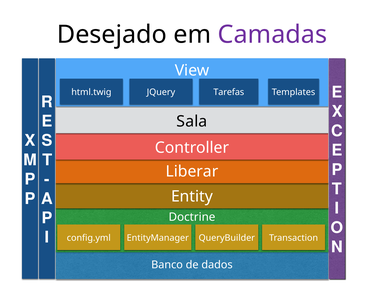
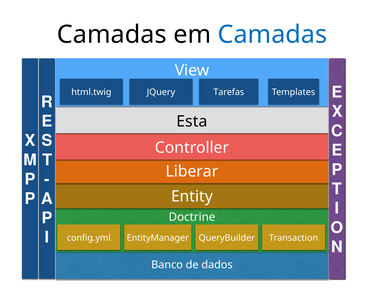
Desejado: Desejado -> Camadas (112, 34)
Camadas colour: purple -> blue (272, 34)
Sala: Sala -> Esta (192, 121)
